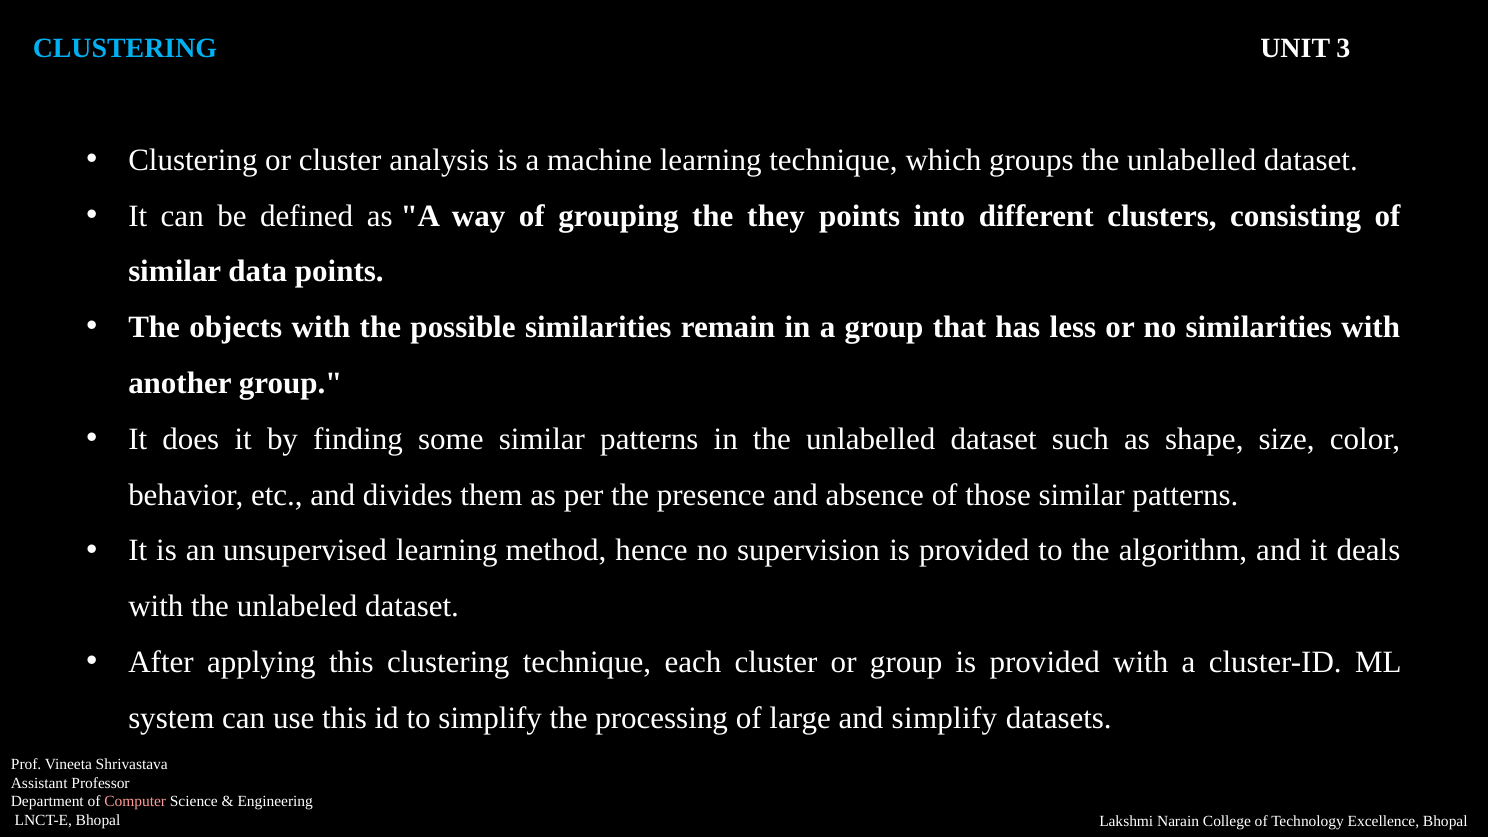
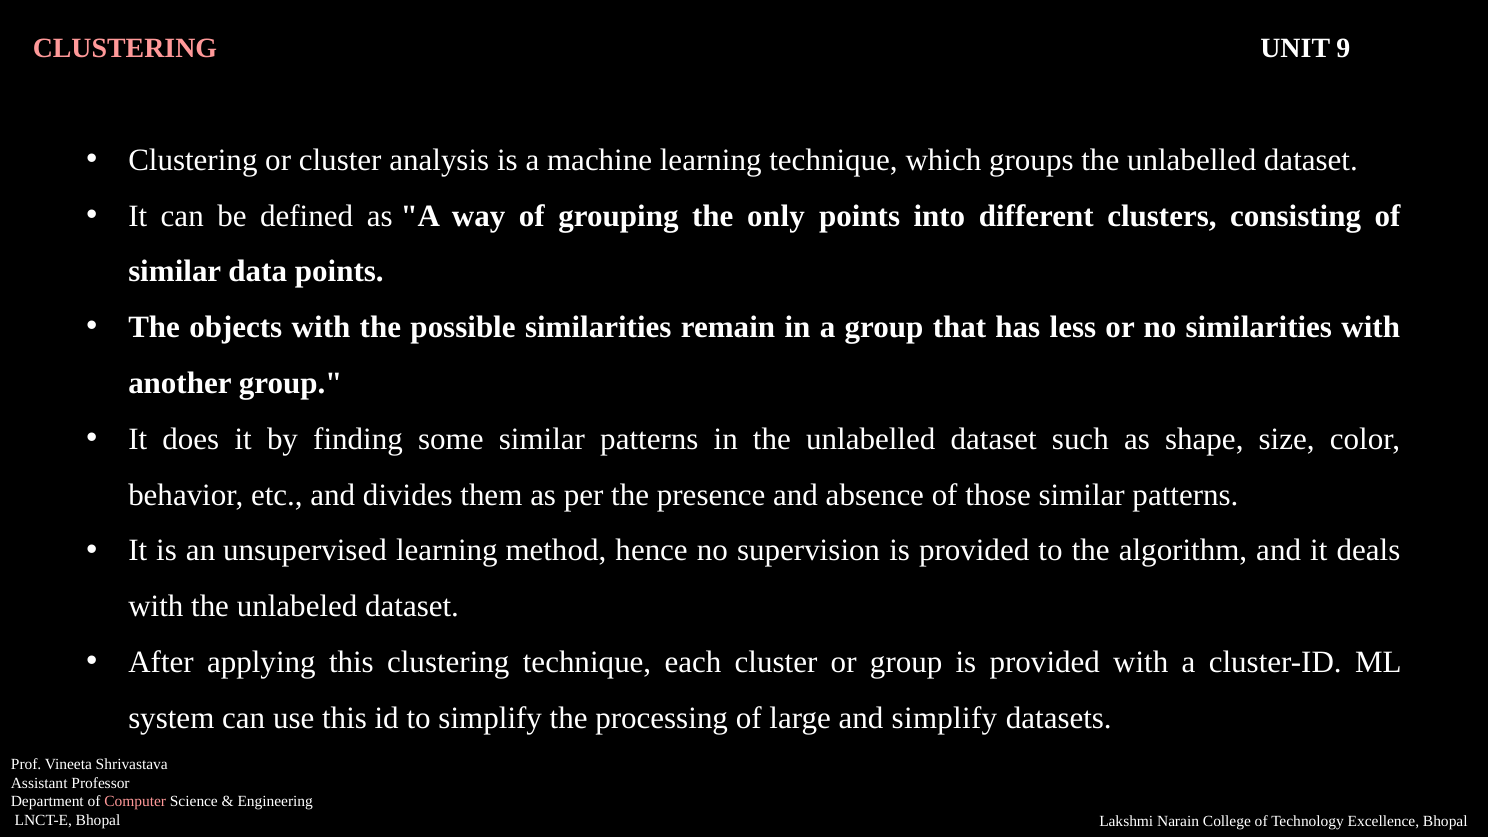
CLUSTERING colour: light blue -> pink (125, 49)
3: 3 -> 9 (1343, 49)
they: they -> only (776, 216)
